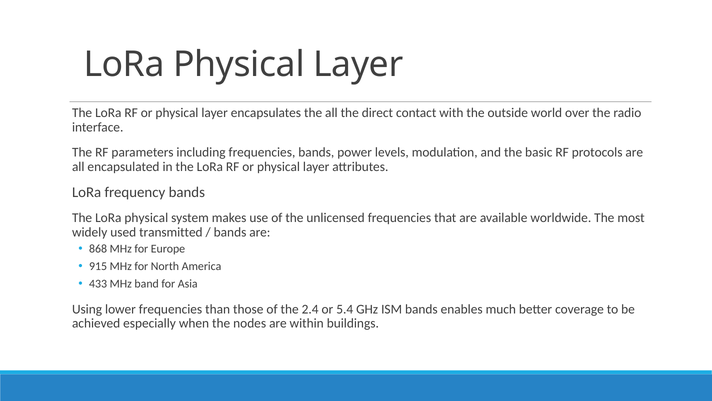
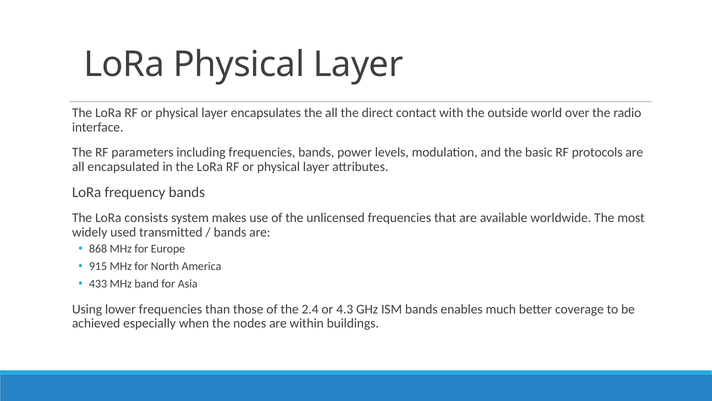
The LoRa physical: physical -> consists (146, 218)
5.4: 5.4 -> 4.3 (345, 309)
